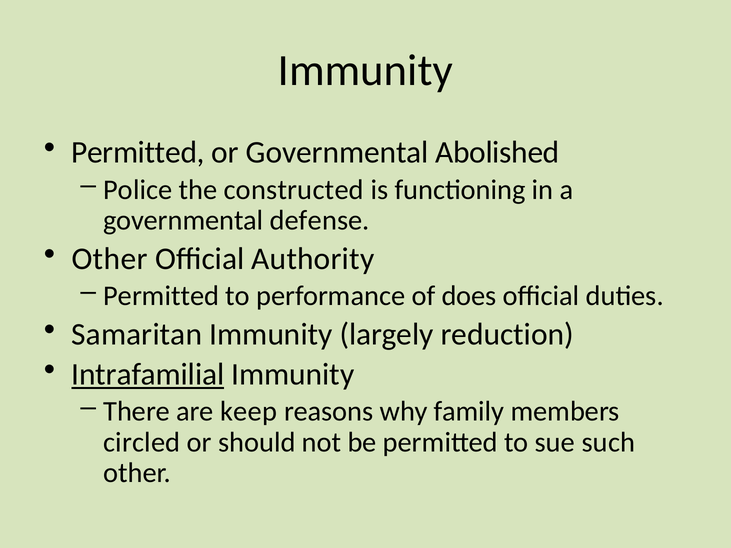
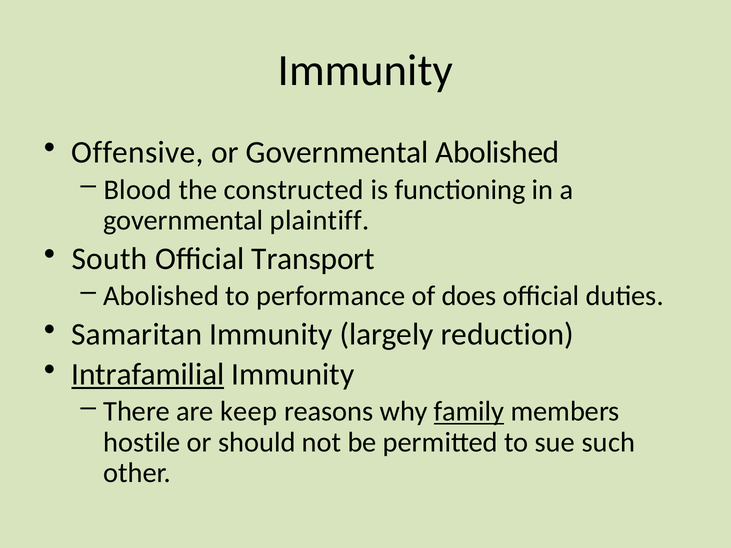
Permitted: Permitted -> Offensive (138, 153)
Police: Police -> Blood (138, 190)
defense: defense -> plaintiff (320, 220)
Other: Other -> South (110, 259)
Authority: Authority -> Transport (313, 259)
Permitted: Permitted -> Abolished (161, 296)
family underline: none -> present (469, 412)
circled: circled -> hostile (142, 442)
